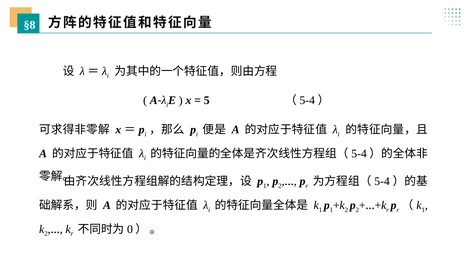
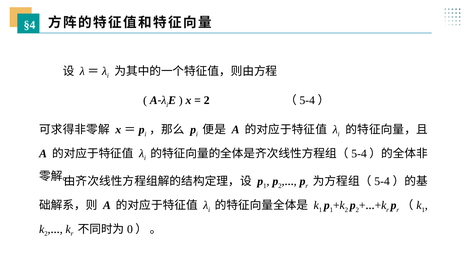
§8: §8 -> §4 (30, 25)
5: 5 -> 2 (207, 100)
